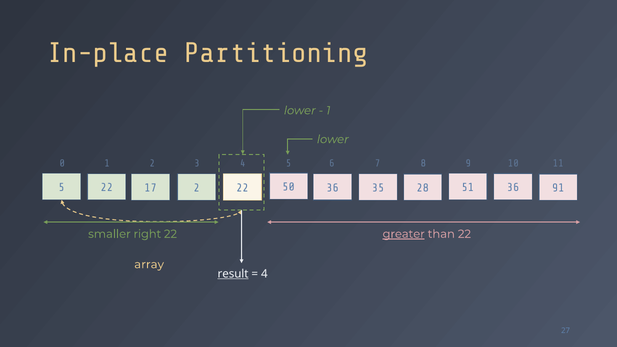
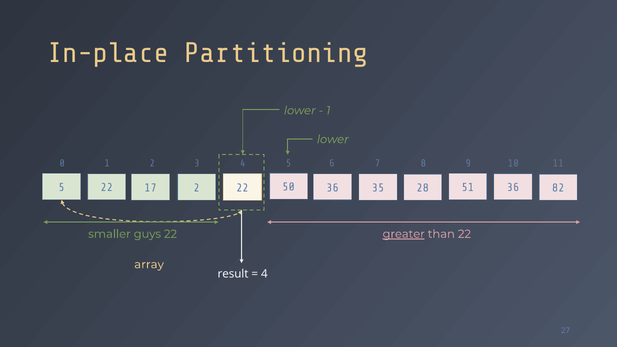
91: 91 -> 82 (558, 188)
right: right -> guys (147, 234)
result underline: present -> none (233, 274)
